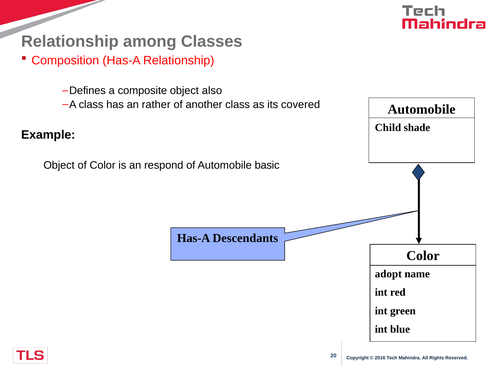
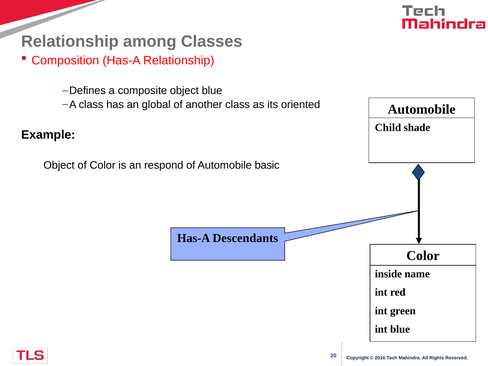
object also: also -> blue (212, 91)
rather: rather -> global (156, 104)
covered: covered -> oriented (301, 104)
adopt: adopt -> inside (388, 274)
